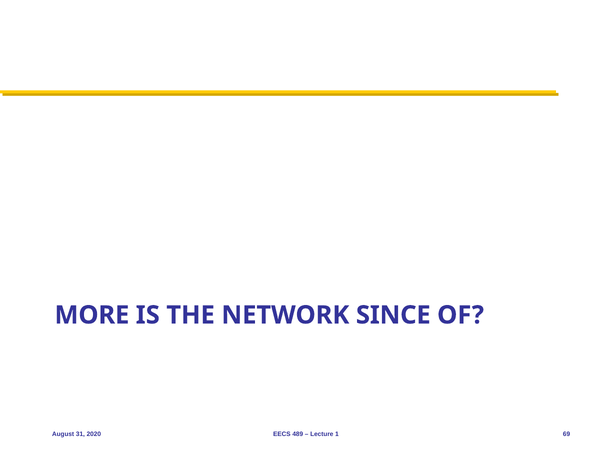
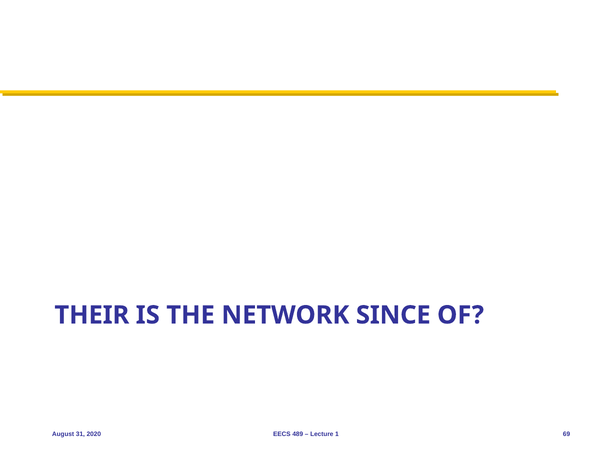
MORE: MORE -> THEIR (92, 315)
